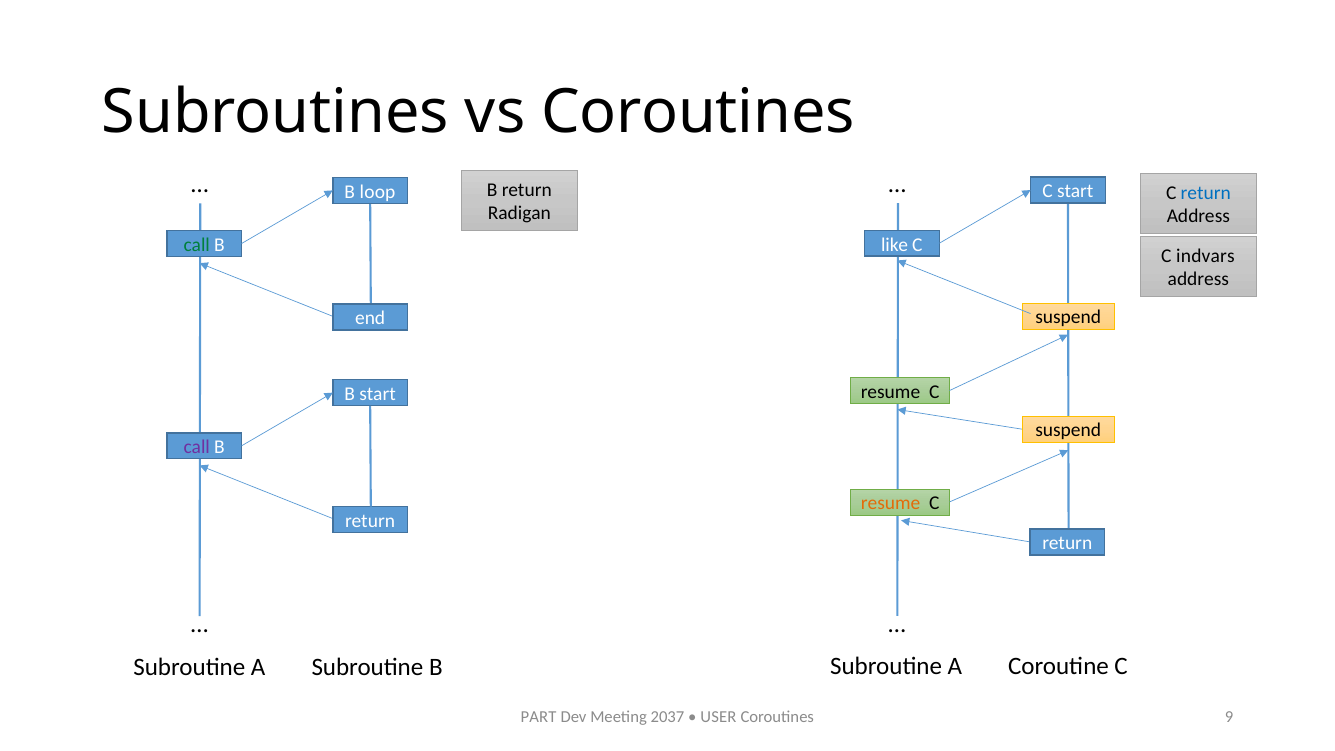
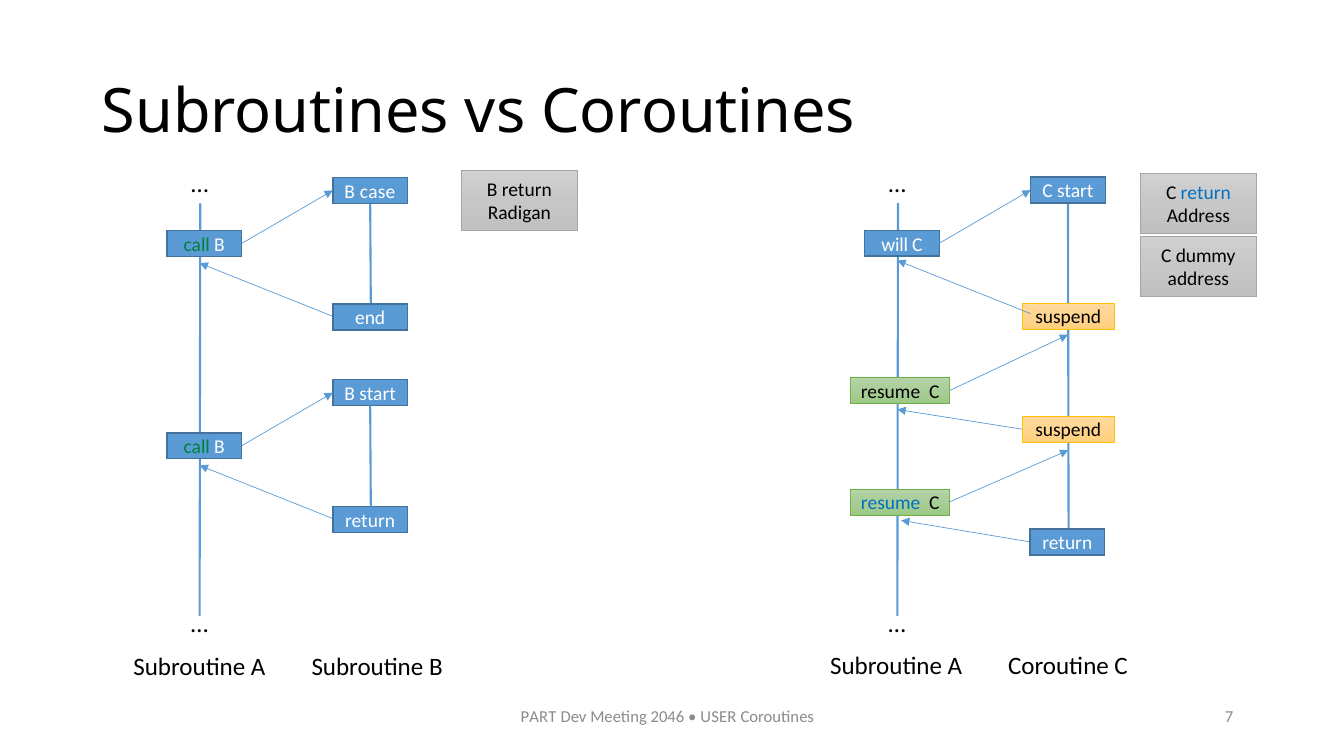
loop: loop -> case (378, 192)
like: like -> will (895, 245)
indvars: indvars -> dummy (1206, 256)
call colour: purple -> green (197, 447)
resume colour: orange -> blue (891, 503)
2037: 2037 -> 2046 (667, 717)
9: 9 -> 7 (1229, 717)
